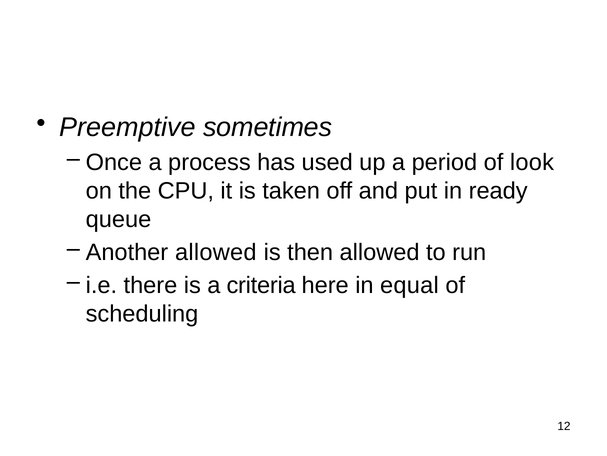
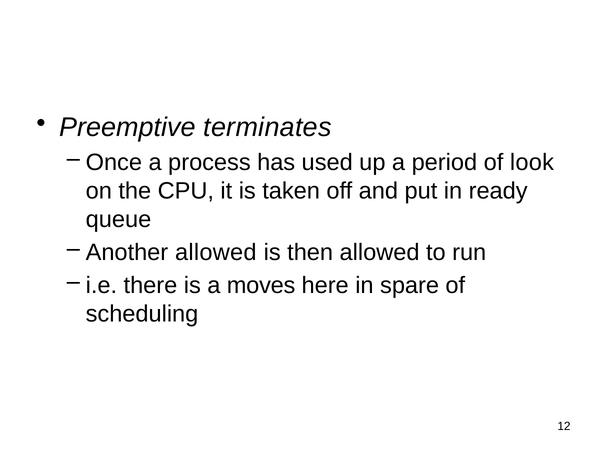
sometimes: sometimes -> terminates (268, 127)
criteria: criteria -> moves (261, 285)
equal: equal -> spare (410, 285)
